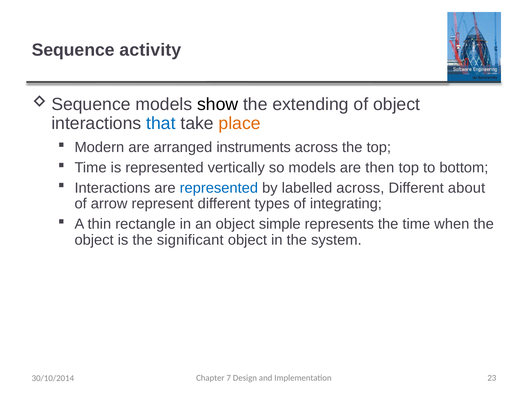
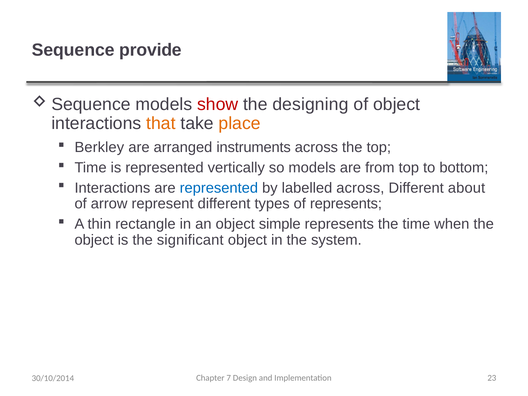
activity: activity -> provide (151, 50)
show colour: black -> red (218, 104)
extending: extending -> designing (310, 104)
that colour: blue -> orange (161, 123)
Modern: Modern -> Berkley (99, 147)
then: then -> from (380, 168)
of integrating: integrating -> represents (346, 204)
